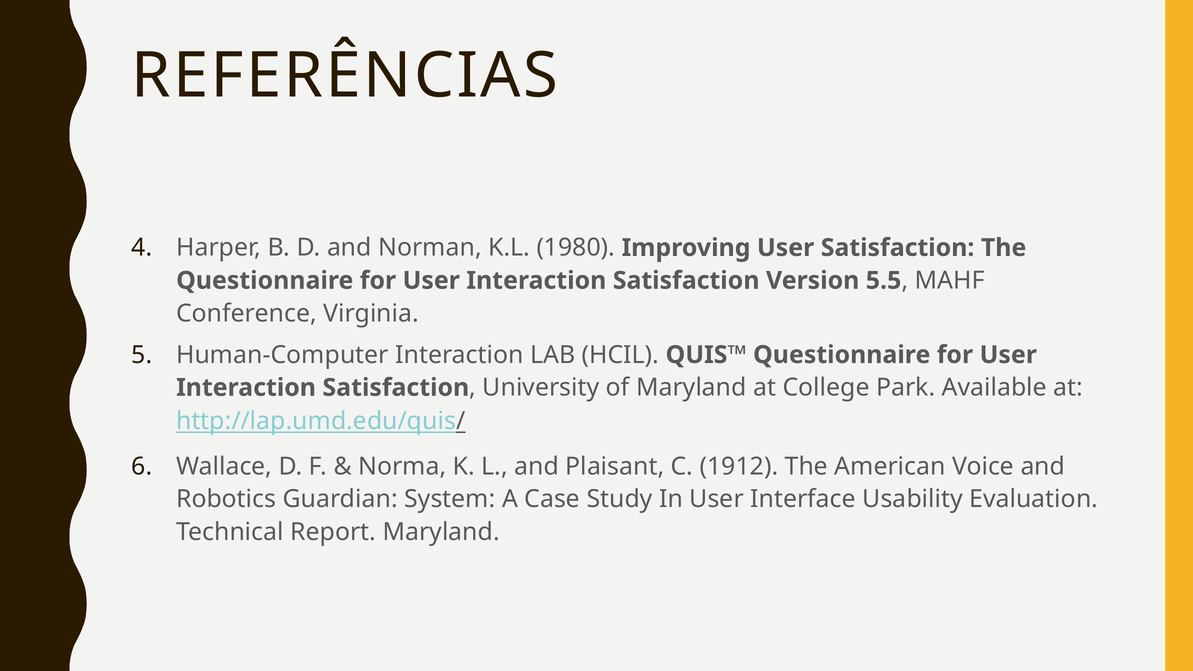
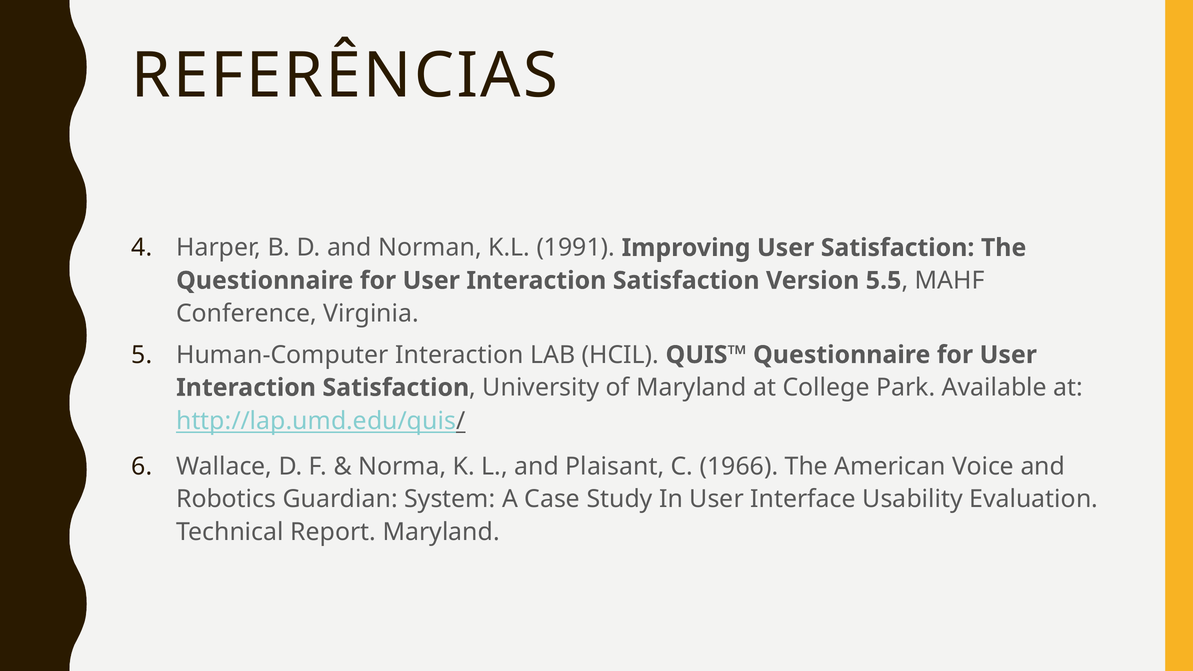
1980: 1980 -> 1991 (576, 248)
1912: 1912 -> 1966 (739, 467)
